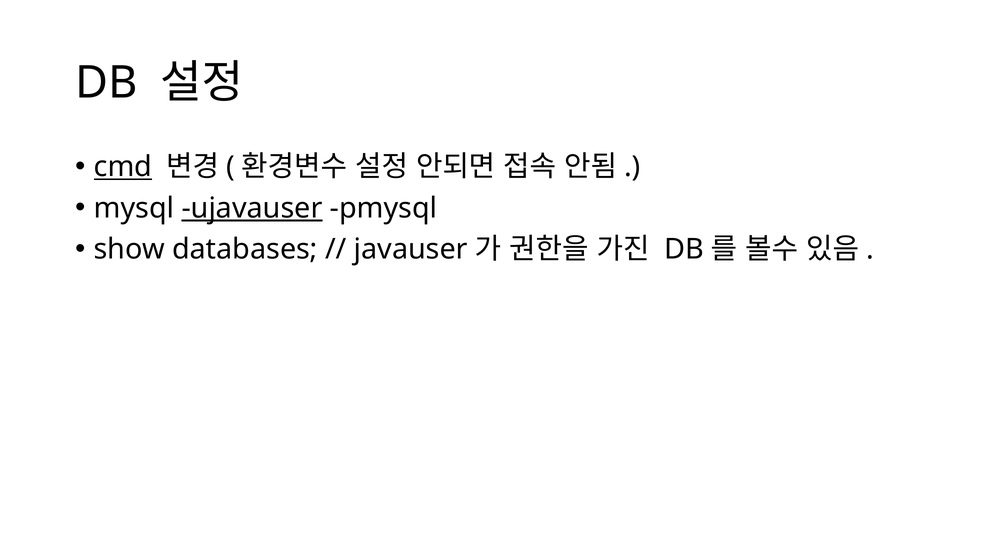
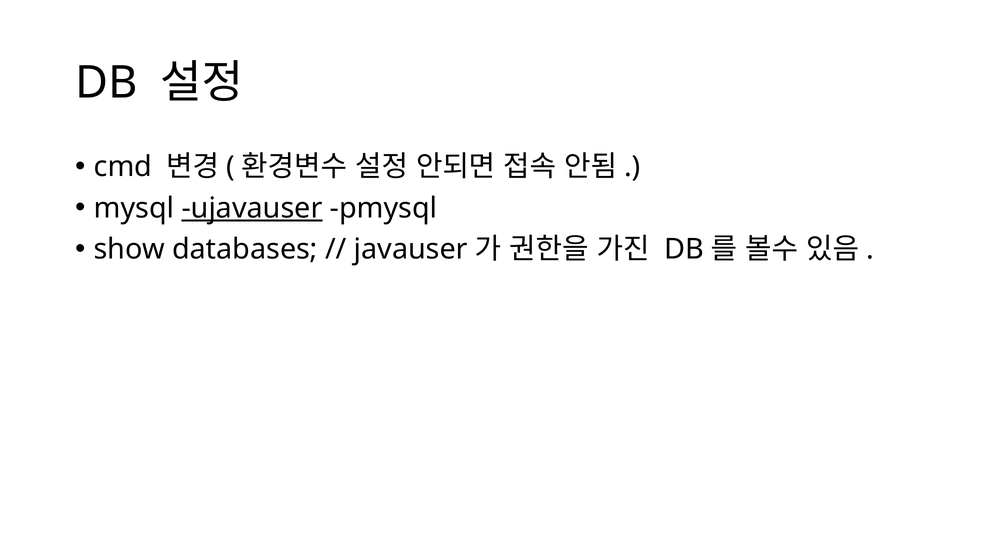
cmd underline: present -> none (123, 167)
